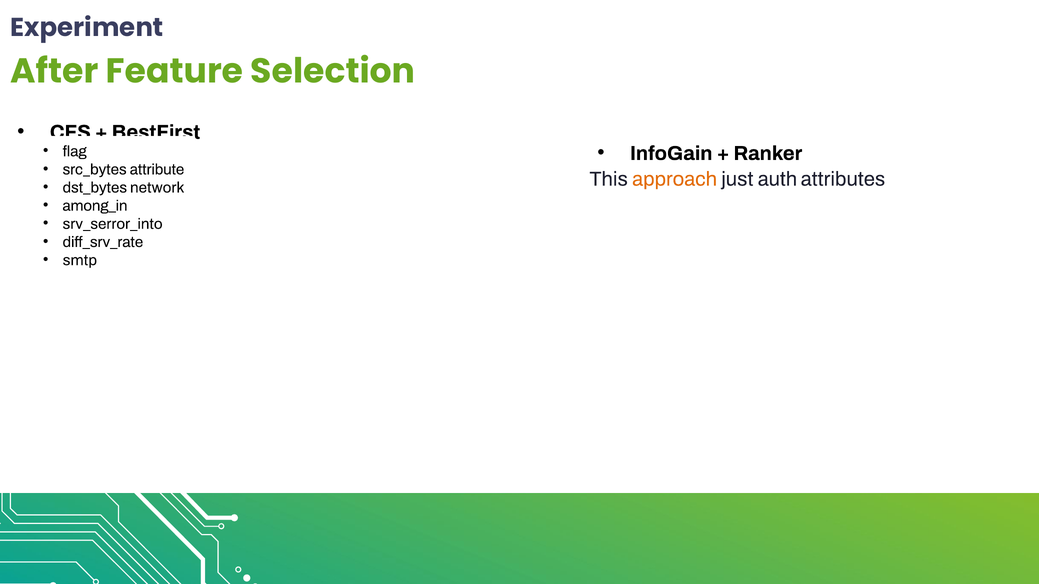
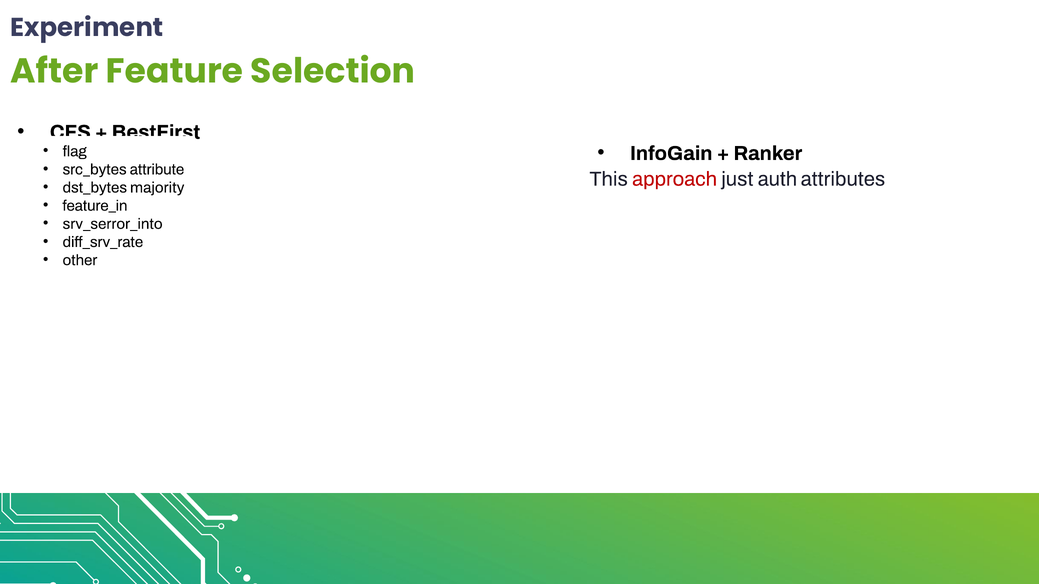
approach colour: orange -> red (675, 179)
network: network -> majority (157, 188)
among_in: among_in -> feature_in (95, 206)
smtp: smtp -> other (80, 260)
